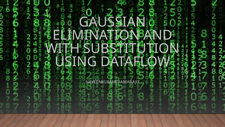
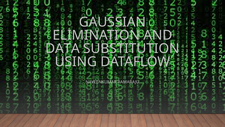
WITH: WITH -> DATA (63, 48)
